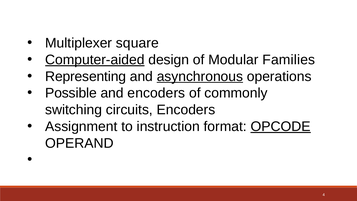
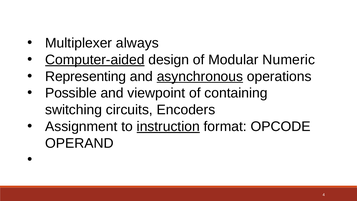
square: square -> always (137, 43)
Families: Families -> Numeric (289, 60)
and encoders: encoders -> viewpoint (156, 93)
commonly: commonly -> containing (236, 93)
instruction underline: none -> present (168, 126)
OPCODE underline: present -> none (281, 126)
